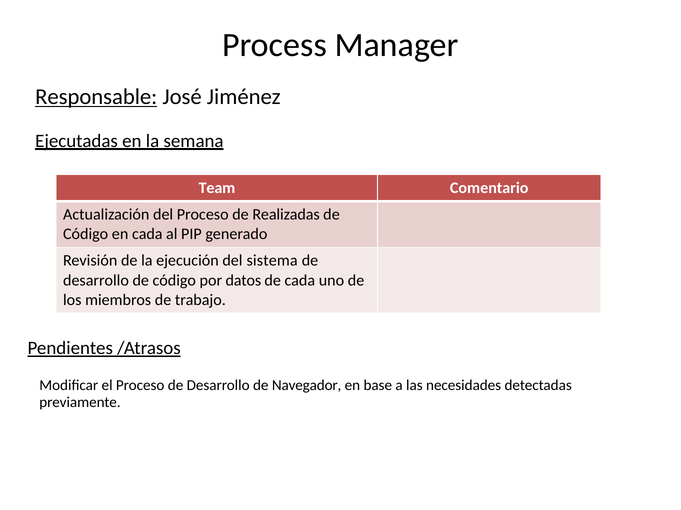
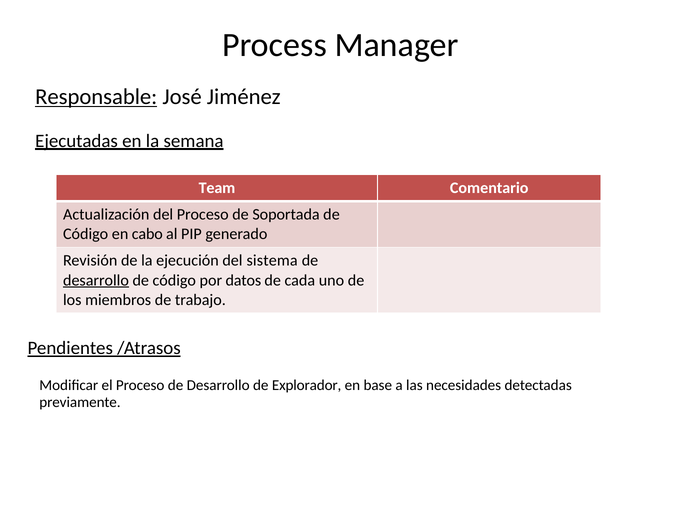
Realizadas: Realizadas -> Soportada (286, 215)
en cada: cada -> cabo (147, 235)
desarrollo underline: none -> present (96, 281)
Navegador: Navegador -> Explorador (307, 386)
